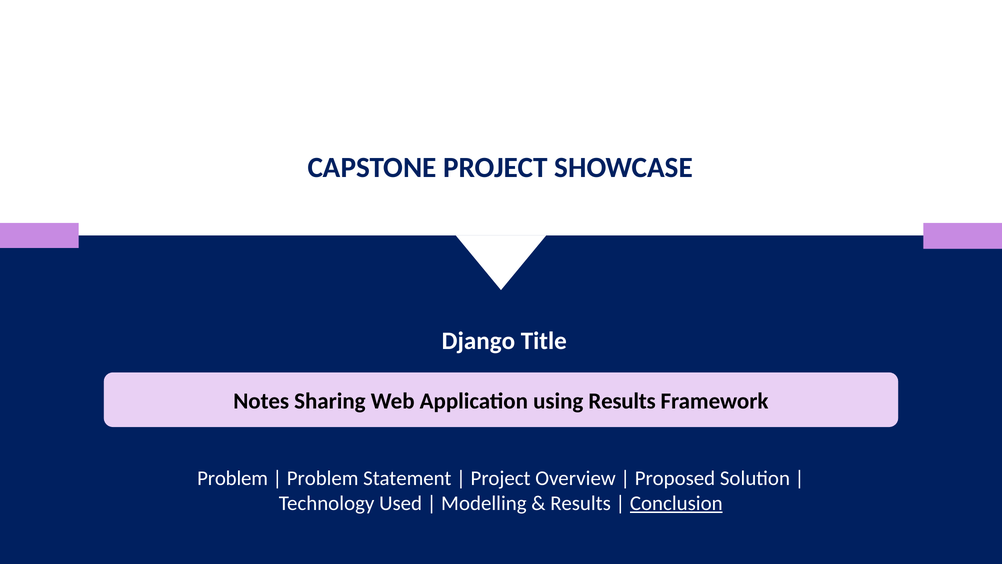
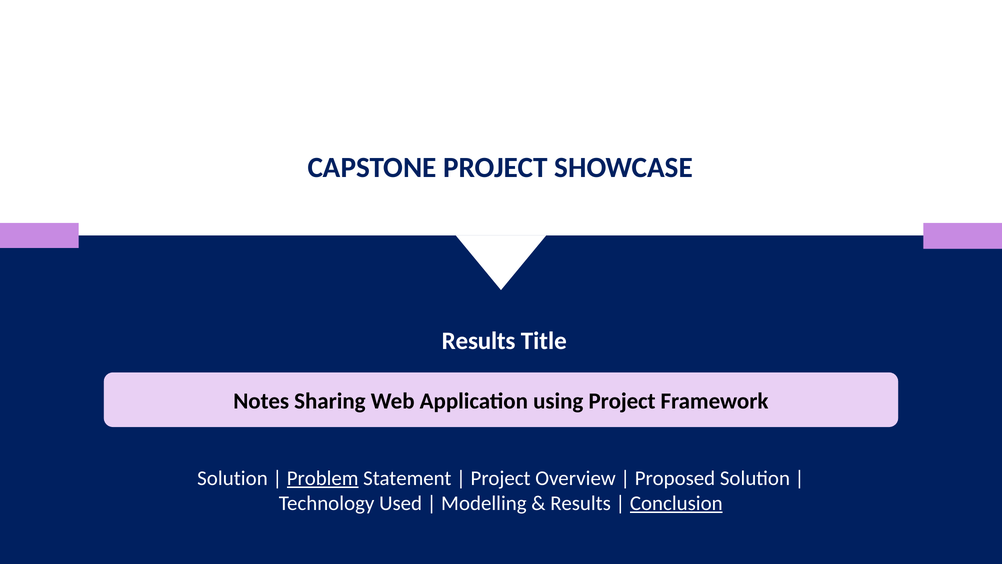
Django: Django -> Results (479, 341)
using Results: Results -> Project (622, 401)
Problem: Problem -> Solution (232, 478)
Problem underline: none -> present (323, 478)
